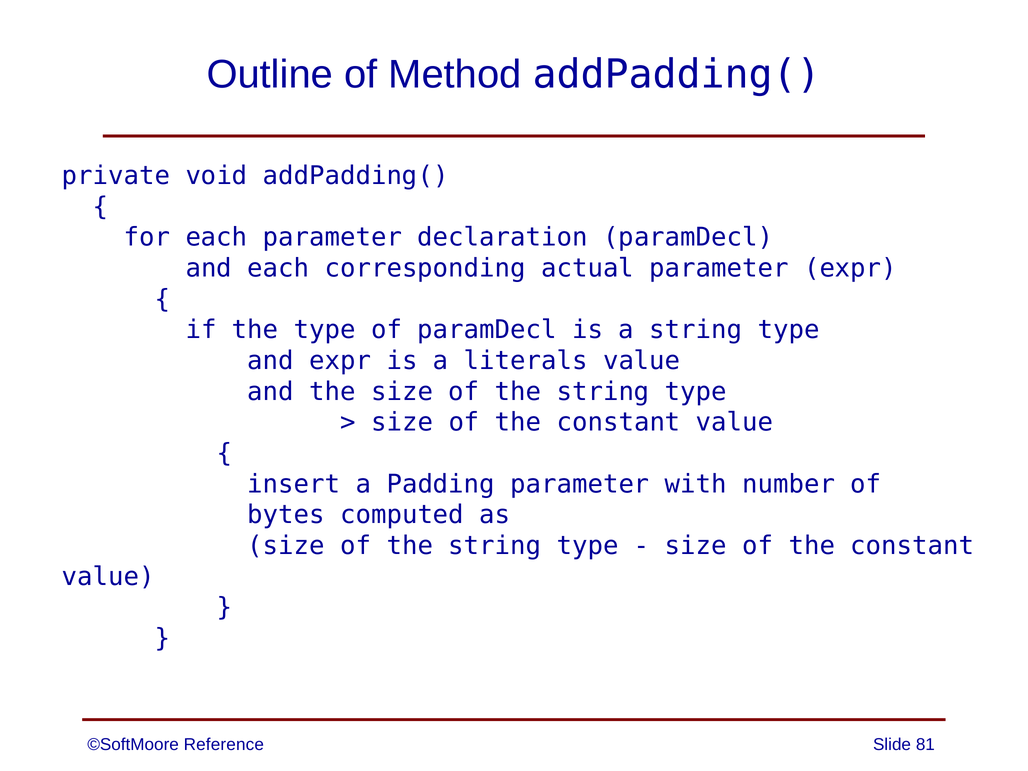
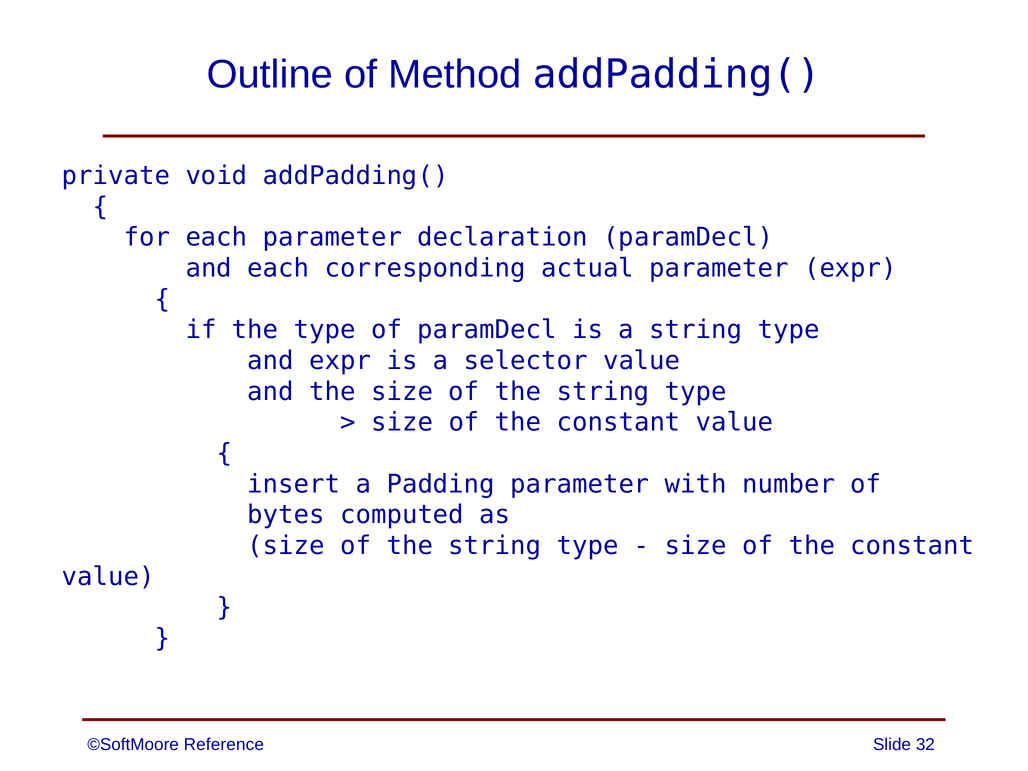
literals: literals -> selector (526, 361)
81: 81 -> 32 (925, 745)
